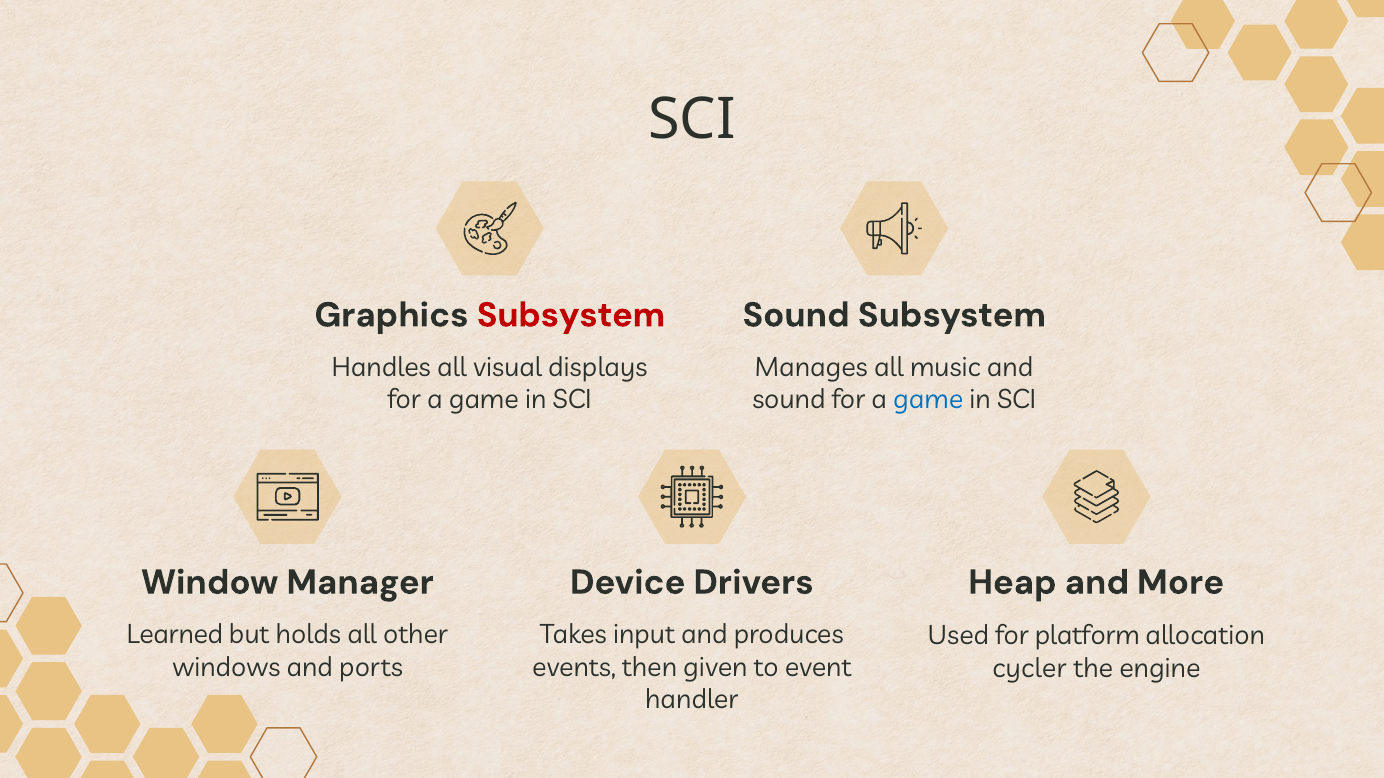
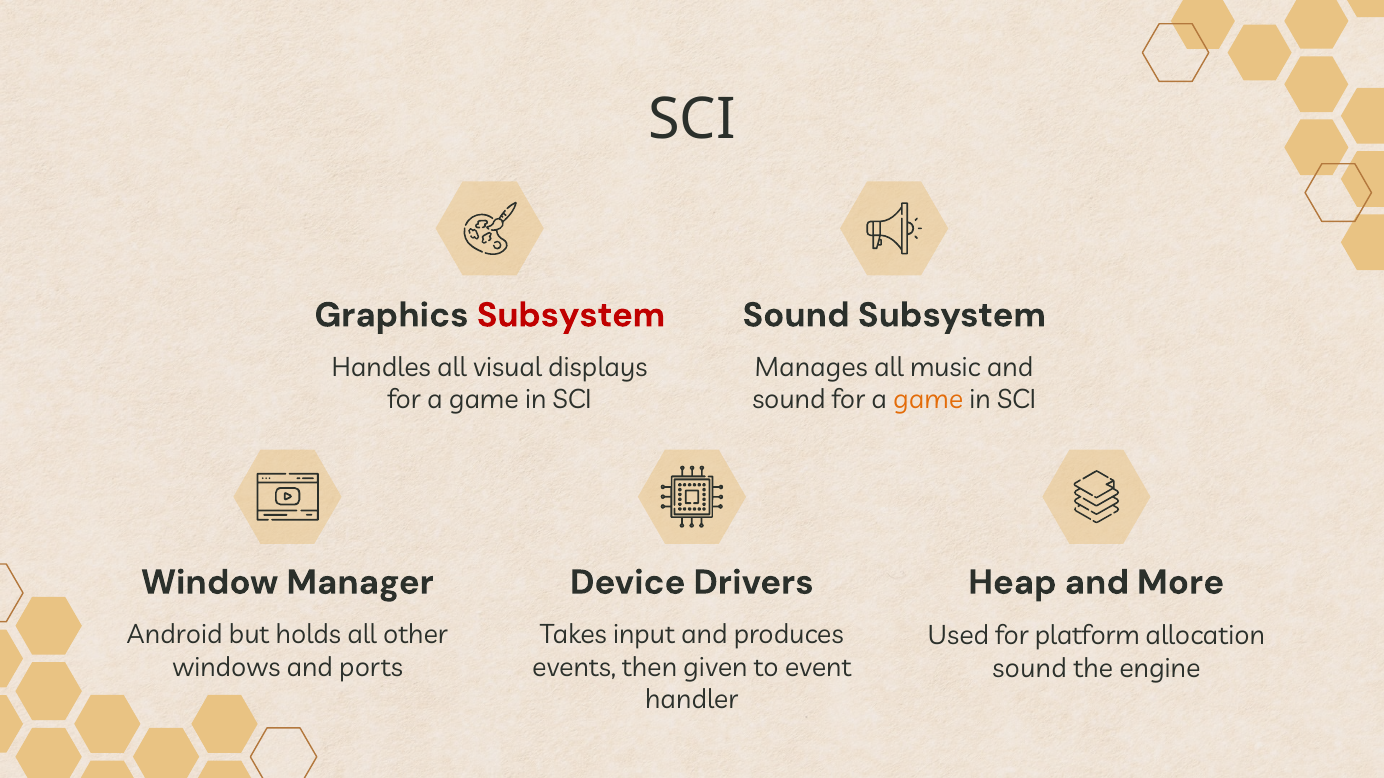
game colour: blue -> orange (928, 400)
Learned: Learned -> Android (175, 635)
cycler: cycler -> sound (1030, 669)
